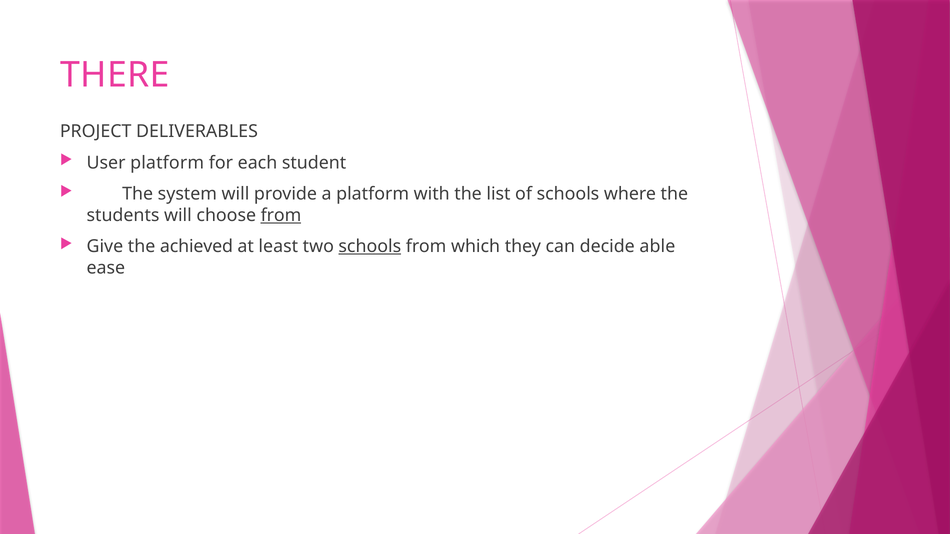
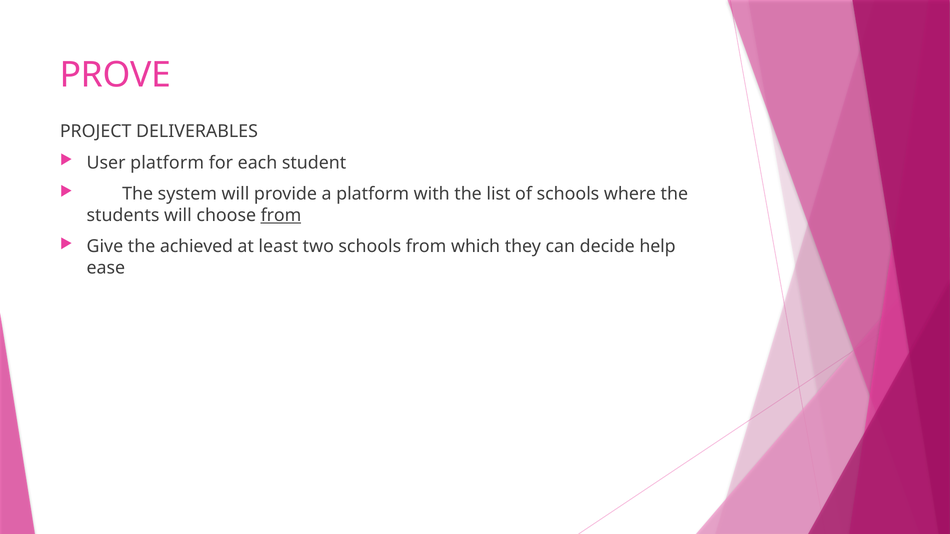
THERE: THERE -> PROVE (115, 75)
schools underline: present -> none (370, 247)
able: able -> help (658, 247)
